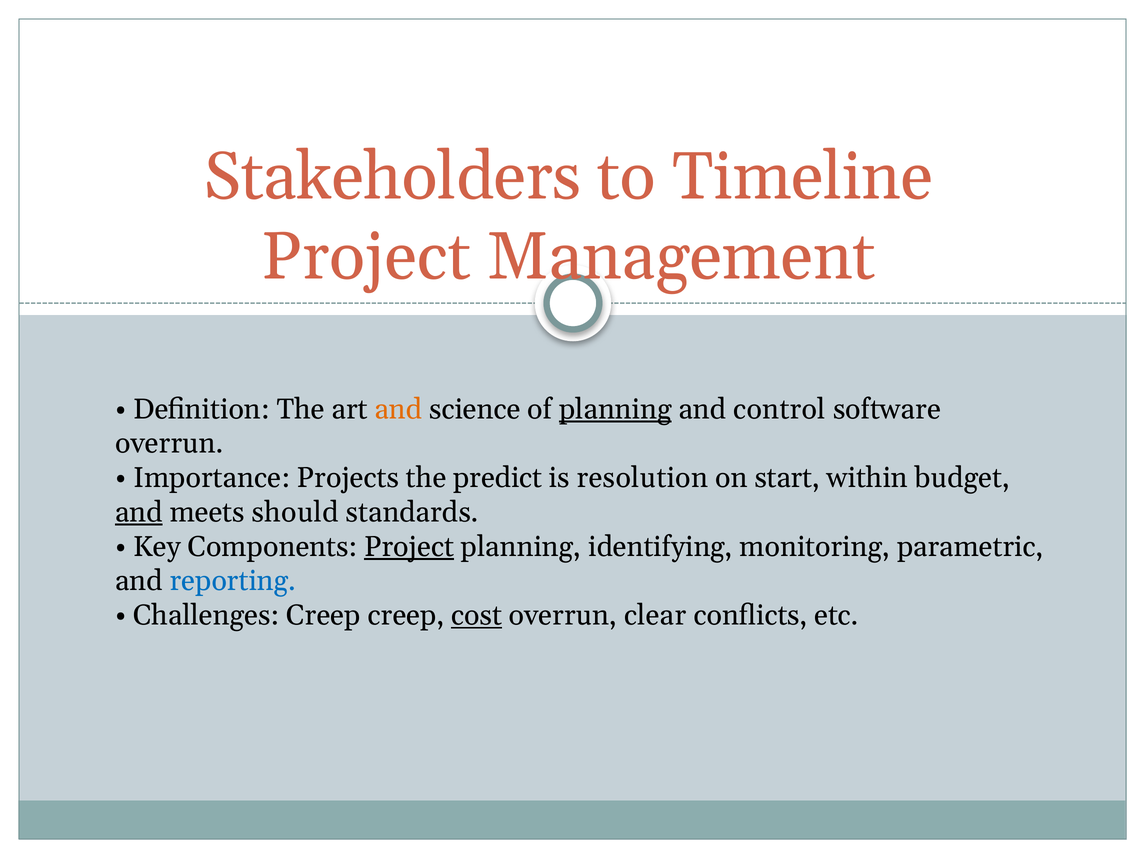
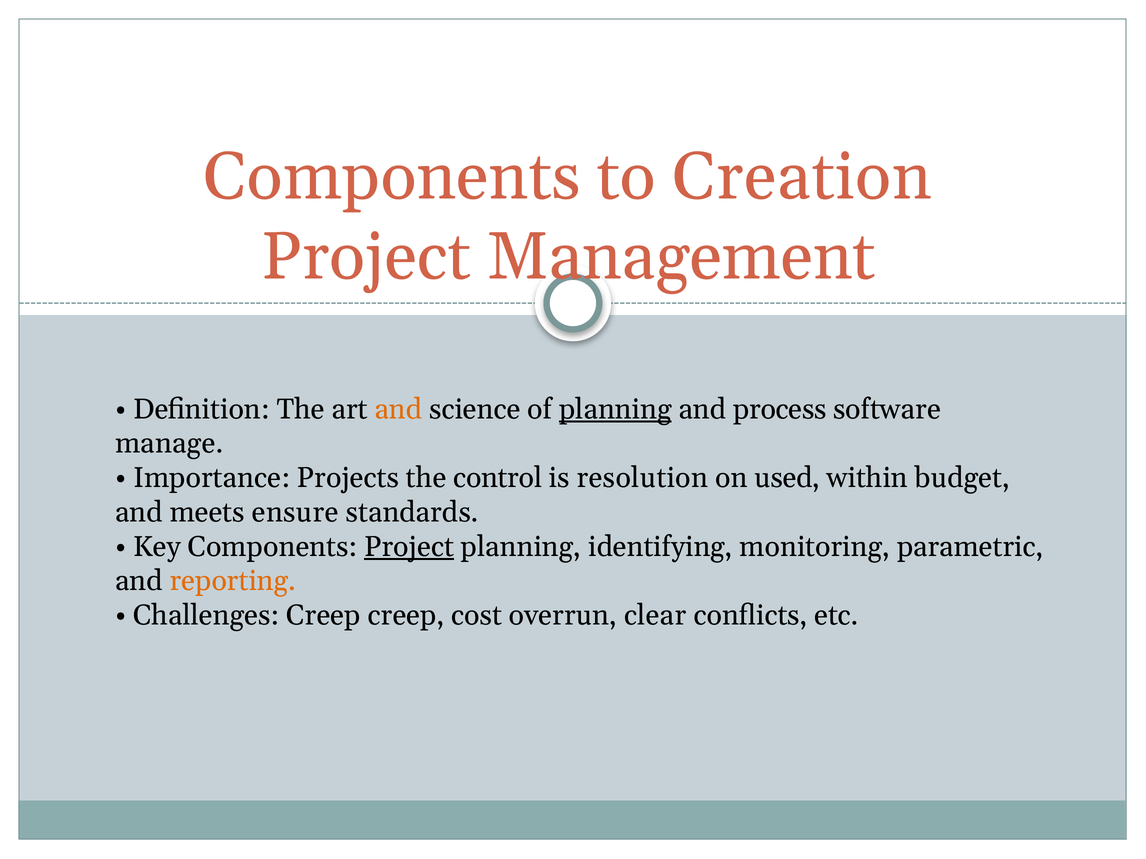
Stakeholders: Stakeholders -> Components (392, 177)
Timeline: Timeline -> Creation (802, 177)
control: control -> process (780, 409)
overrun: overrun -> manage (169, 444)
predict: predict -> control (498, 478)
start: start -> used (787, 478)
and underline: present -> none (139, 513)
should: should -> ensure (295, 513)
reporting colour: blue -> orange (233, 581)
cost underline: present -> none (477, 616)
